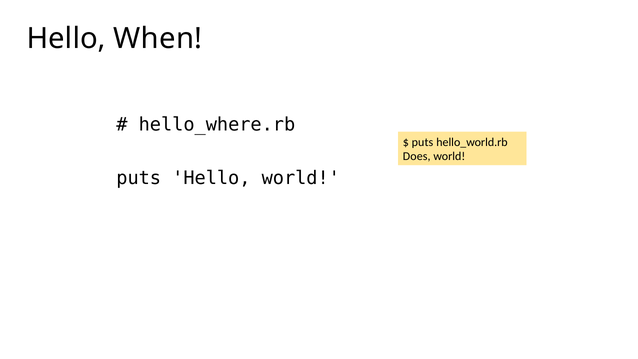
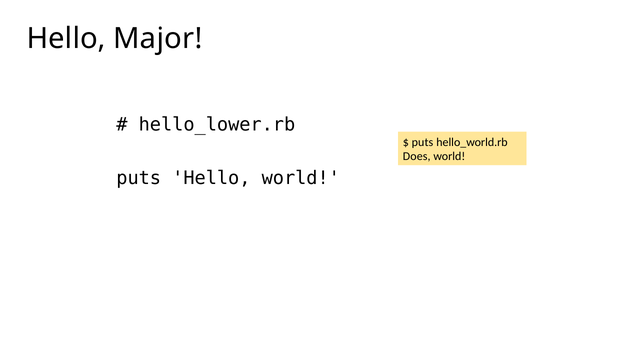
When: When -> Major (158, 38)
hello_where.rb: hello_where.rb -> hello_lower.rb (217, 125)
